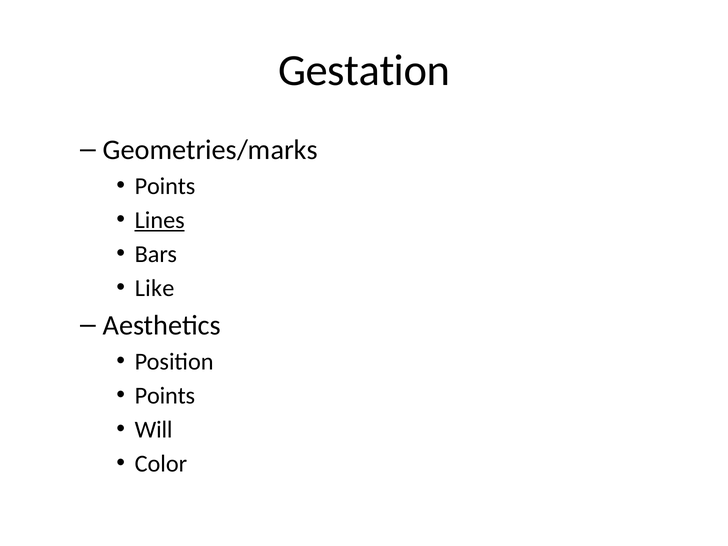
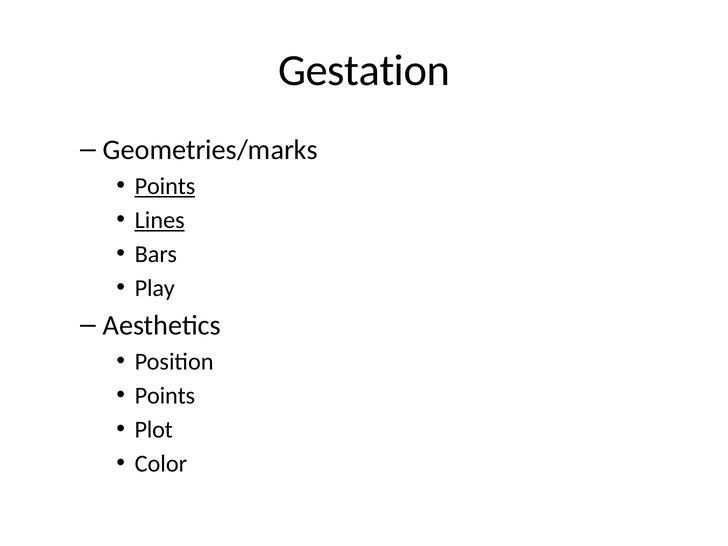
Points underline: none -> present (165, 186)
Like: Like -> Play (155, 288)
Will: Will -> Plot (154, 430)
